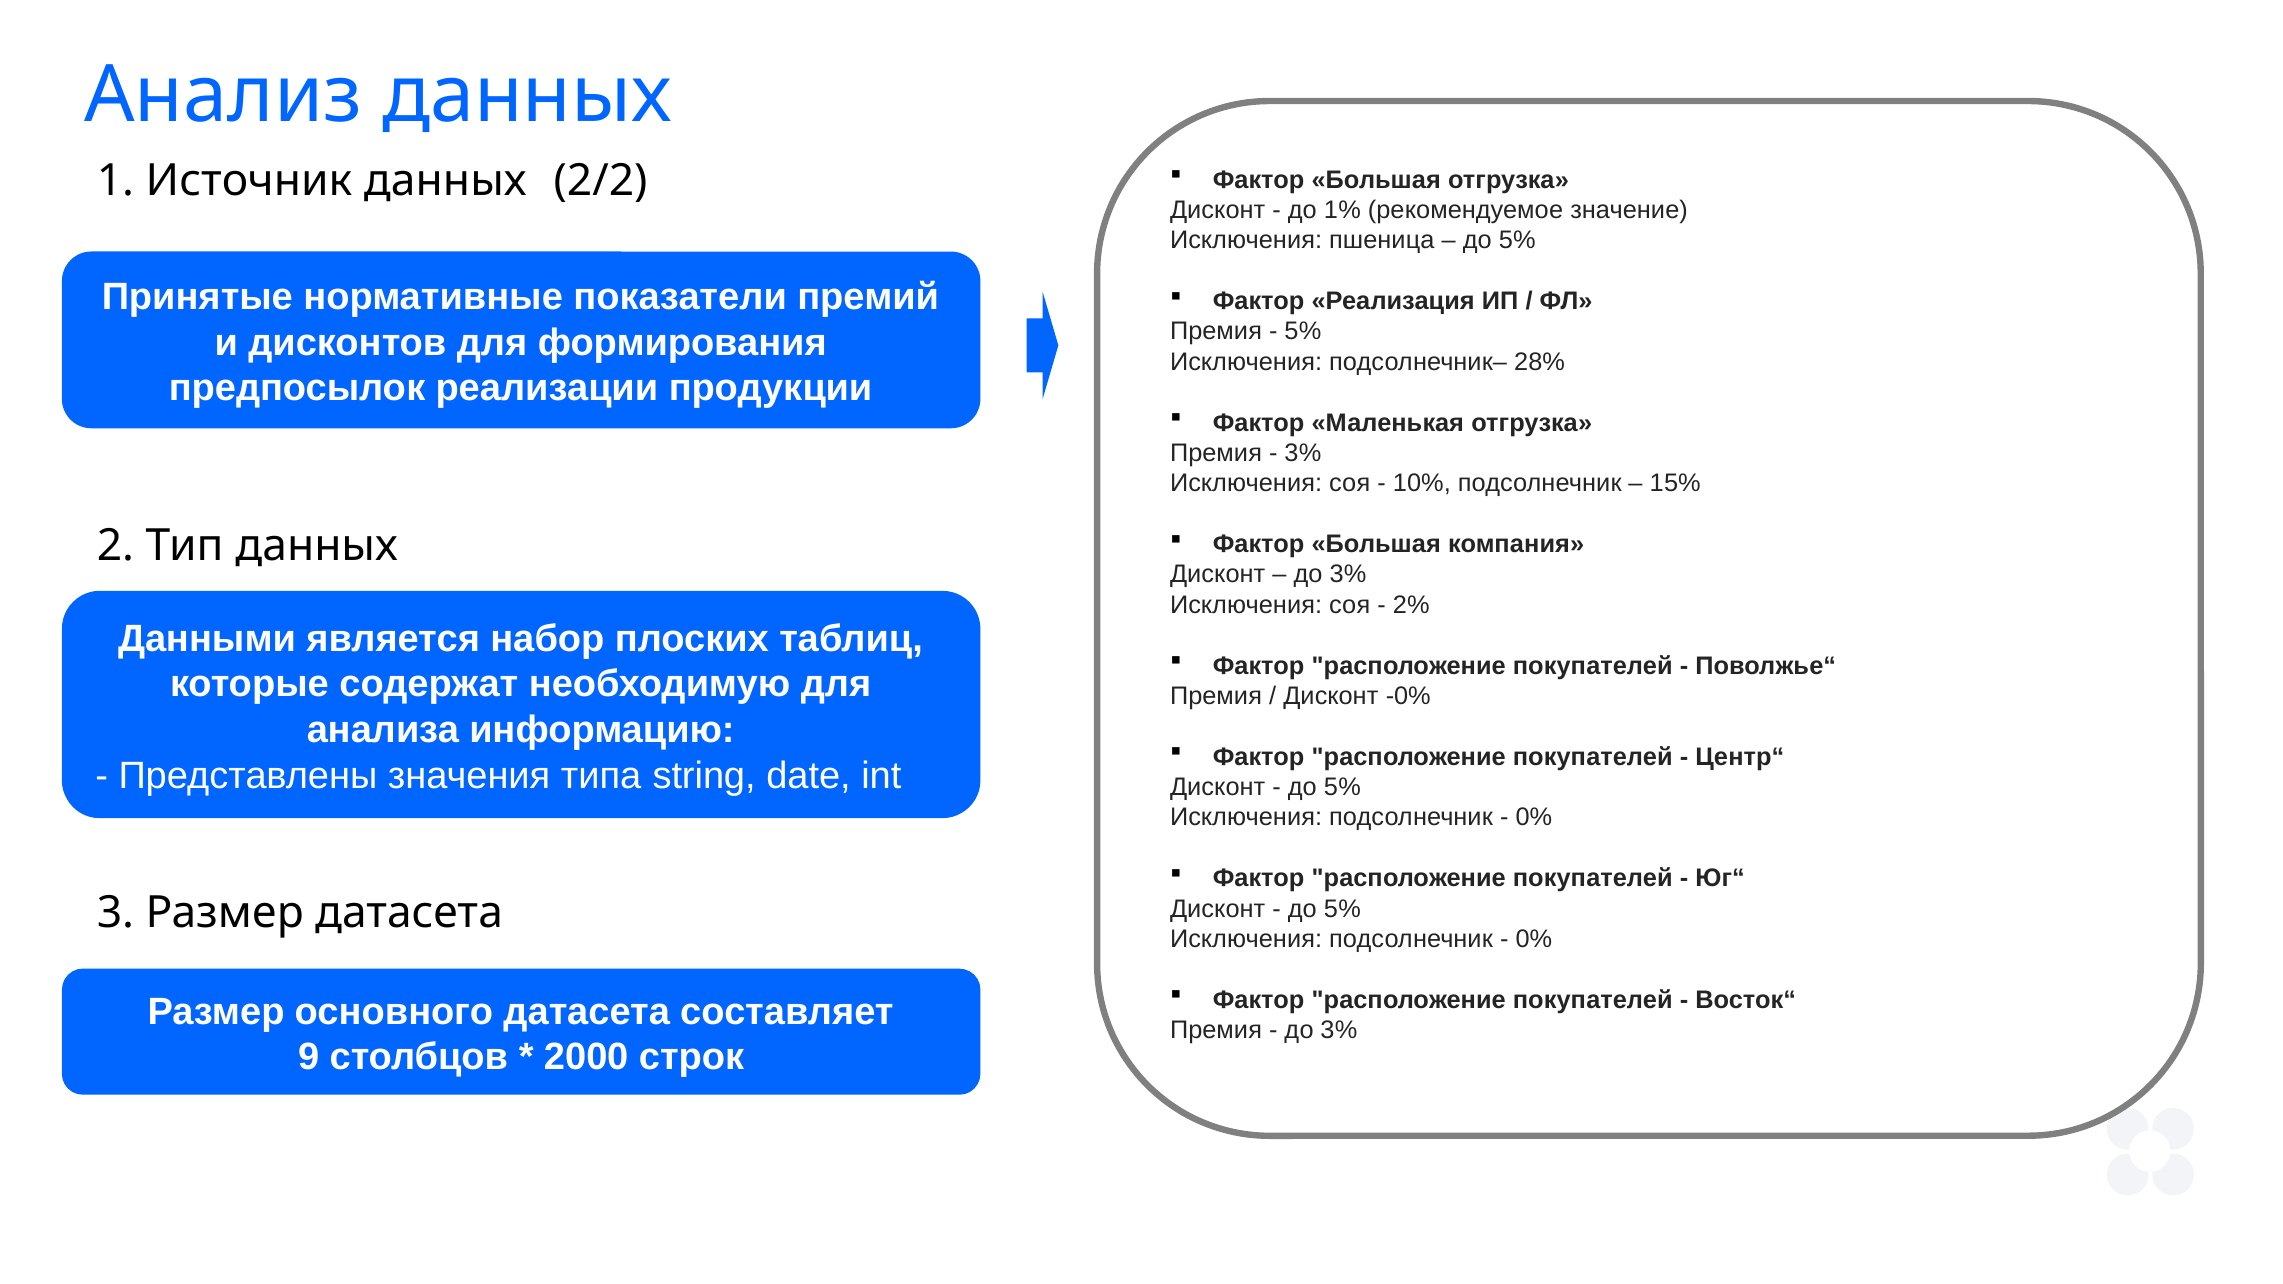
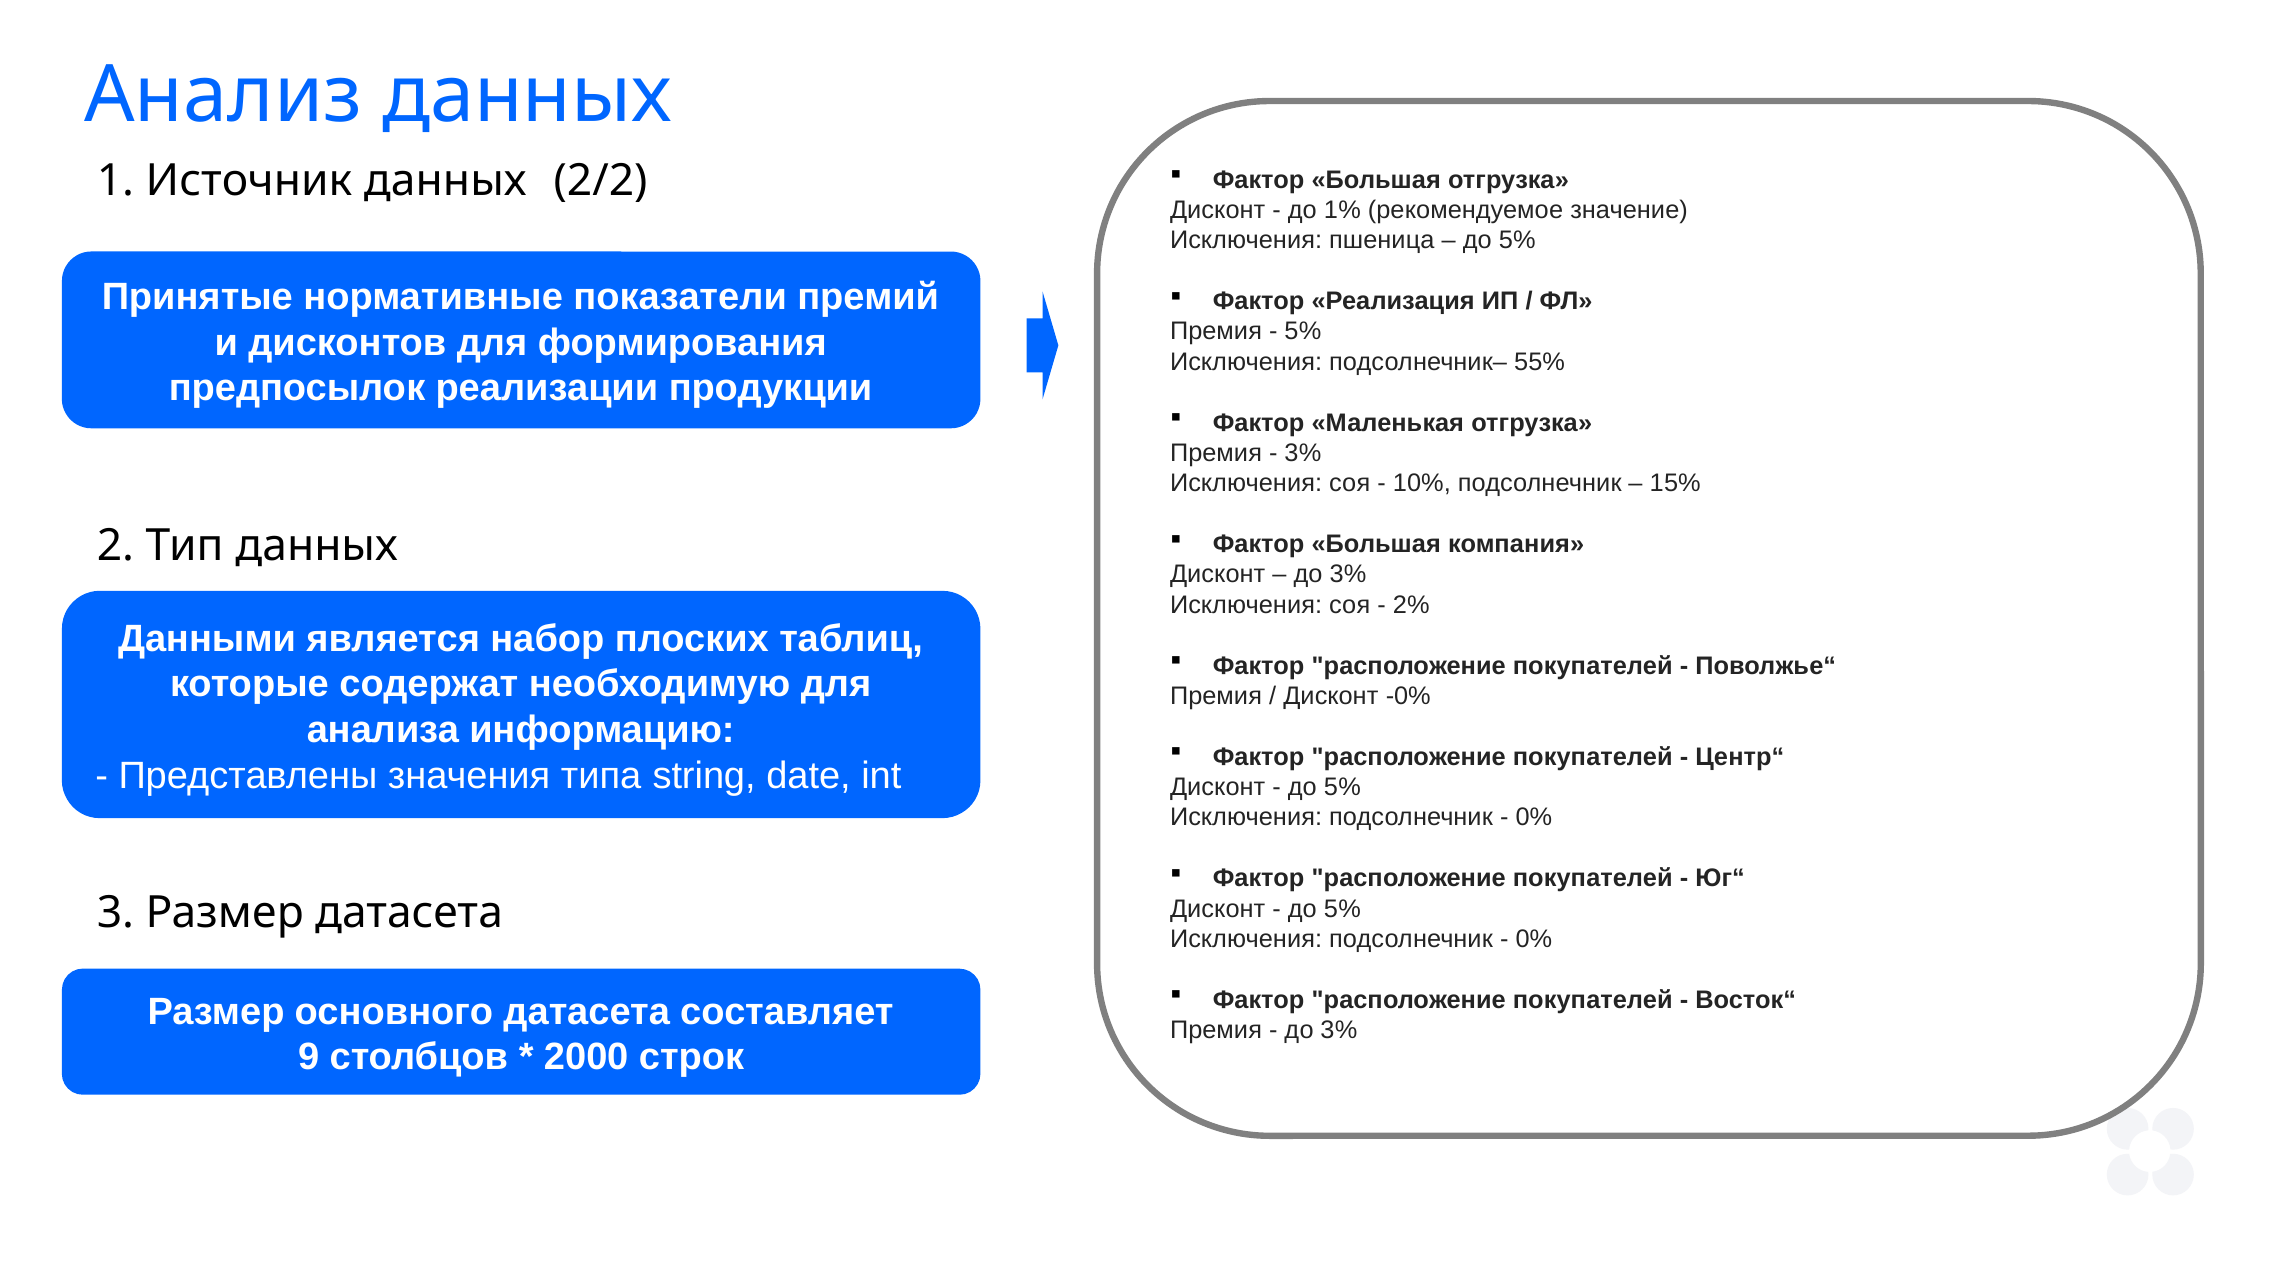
28%: 28% -> 55% (1540, 362)
